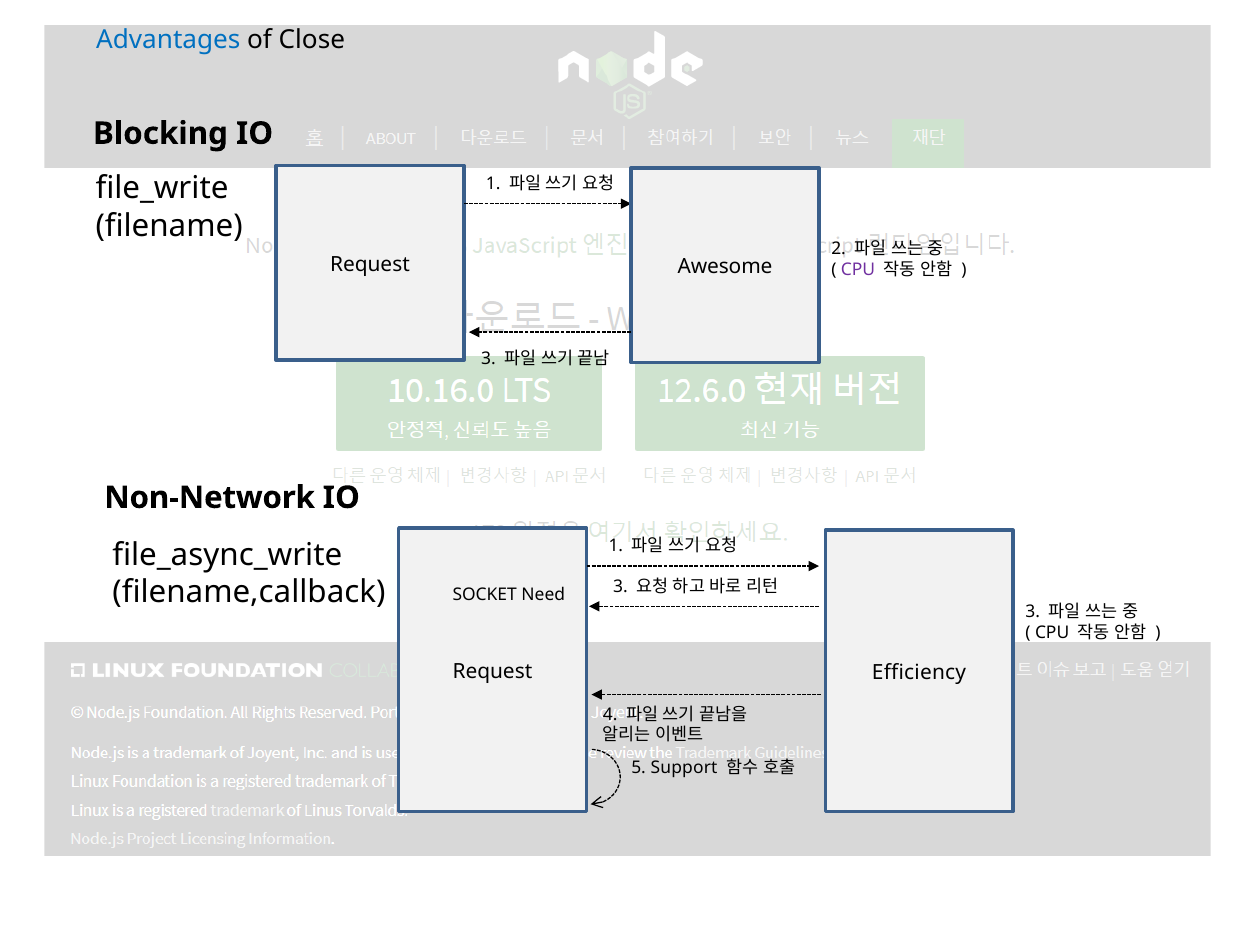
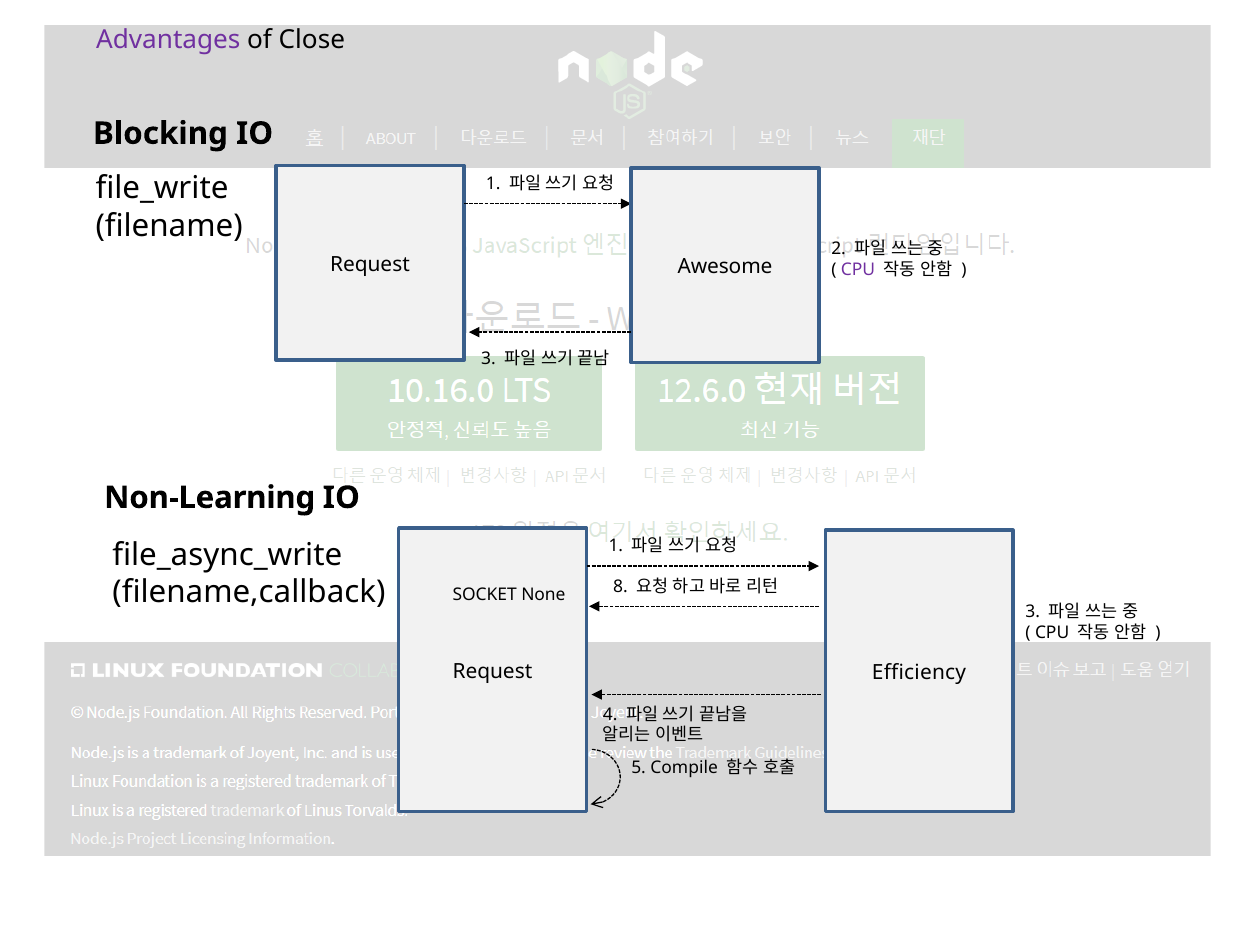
Advantages colour: blue -> purple (168, 40)
Non-Network: Non-Network -> Non-Learning (210, 498)
filename,callback 3: 3 -> 8 (620, 587)
Need: Need -> None (543, 595)
Support: Support -> Compile (684, 768)
